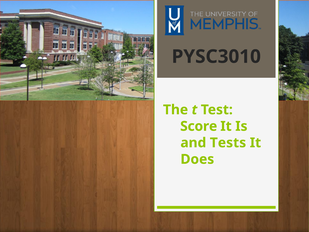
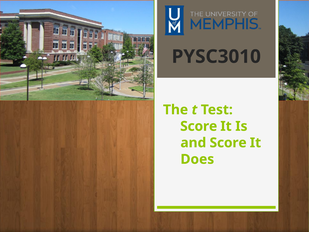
and Tests: Tests -> Score (228, 143)
